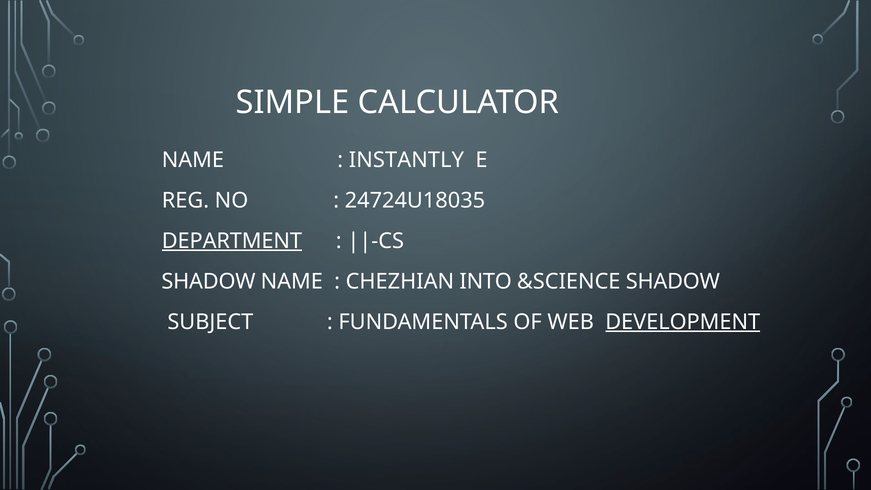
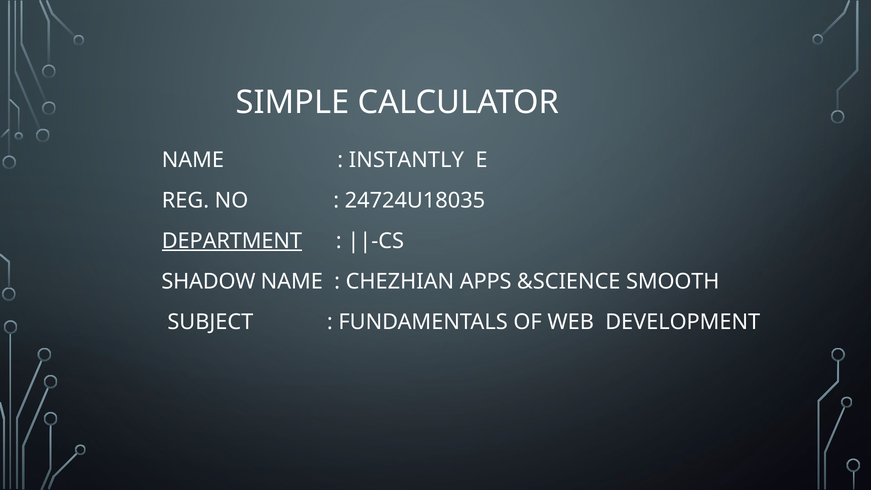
INTO: INTO -> APPS (486, 281)
&SCIENCE SHADOW: SHADOW -> SMOOTH (673, 281)
DEVELOPMENT underline: present -> none (683, 322)
